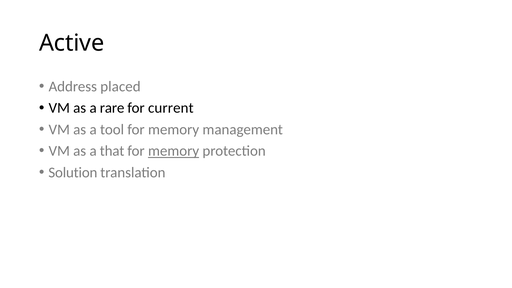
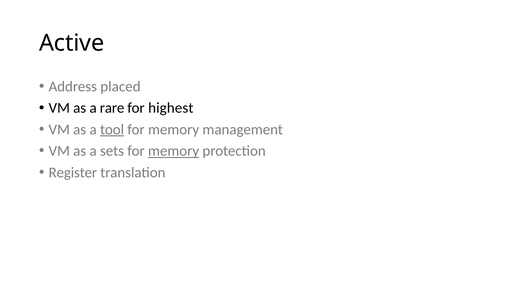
current: current -> highest (171, 108)
tool underline: none -> present (112, 130)
that: that -> sets (112, 151)
Solution: Solution -> Register (73, 172)
